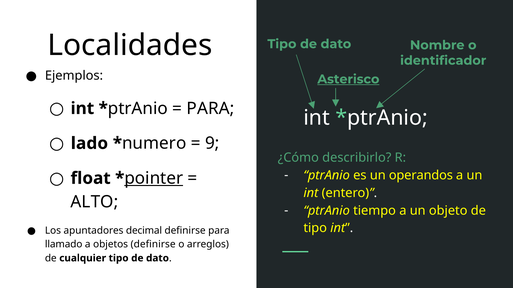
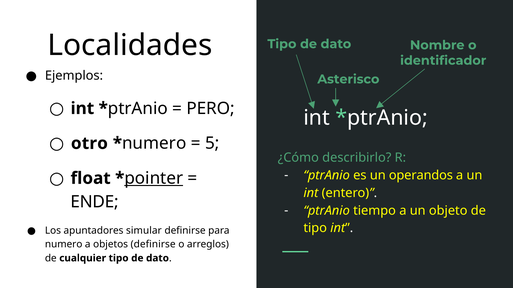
Asterisco underline: present -> none (348, 79)
PARA: PARA -> PERO (211, 109)
lado: lado -> otro (89, 144)
9: 9 -> 5 (212, 144)
ALTO: ALTO -> ENDE (95, 202)
decimal: decimal -> simular (144, 231)
llamado: llamado -> numero (64, 245)
